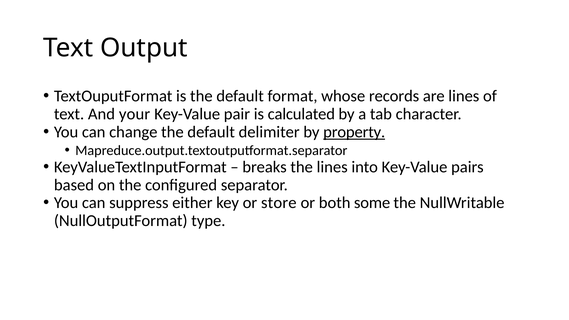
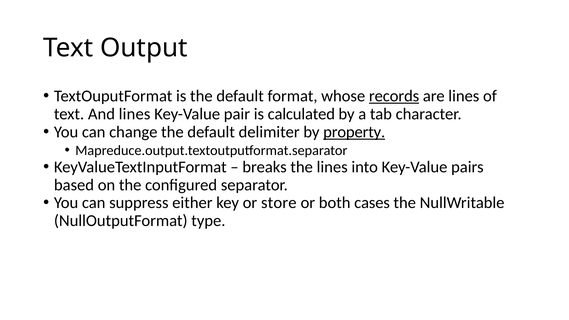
records underline: none -> present (394, 96)
And your: your -> lines (135, 114)
some: some -> cases (372, 203)
